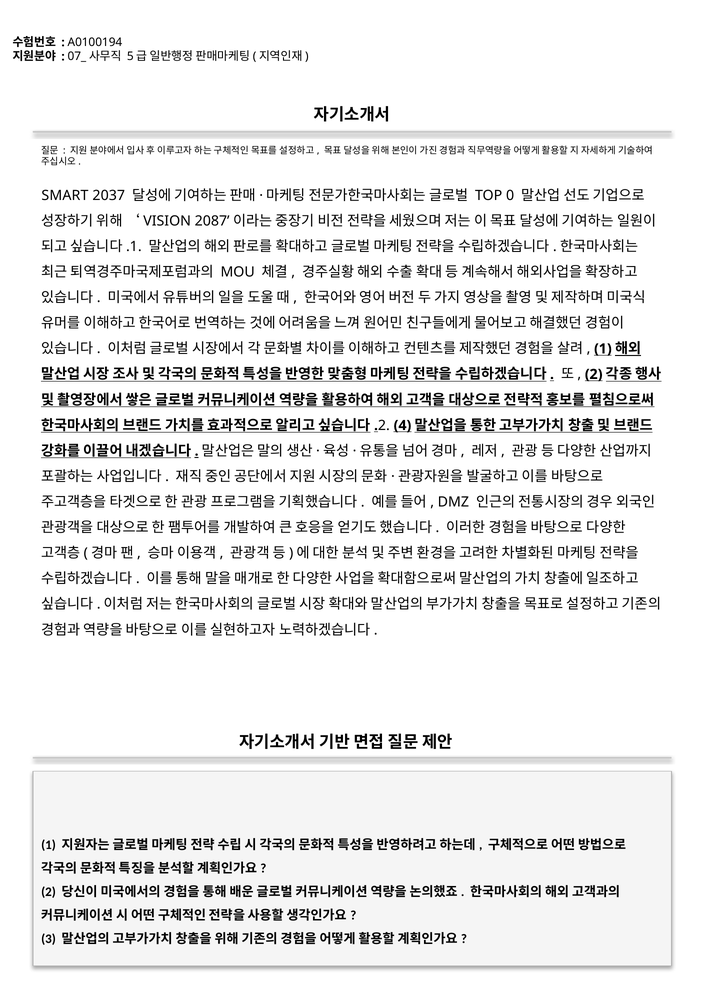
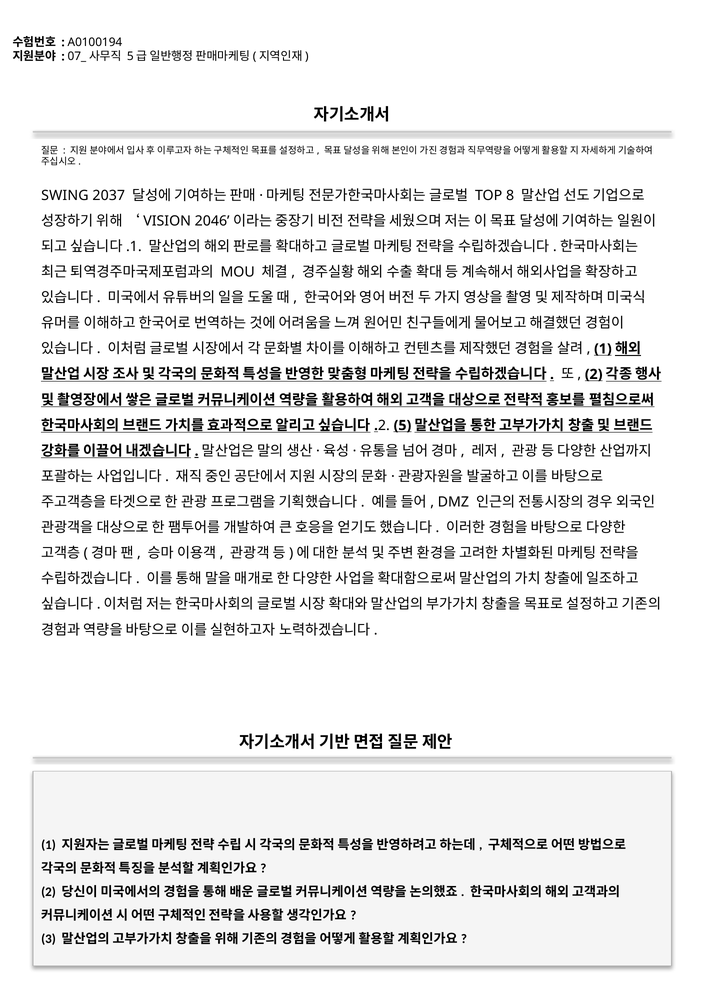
SMART: SMART -> SWING (65, 195)
0: 0 -> 8 (510, 195)
2087: 2087 -> 2046 (212, 221)
4: 4 -> 5 (402, 425)
